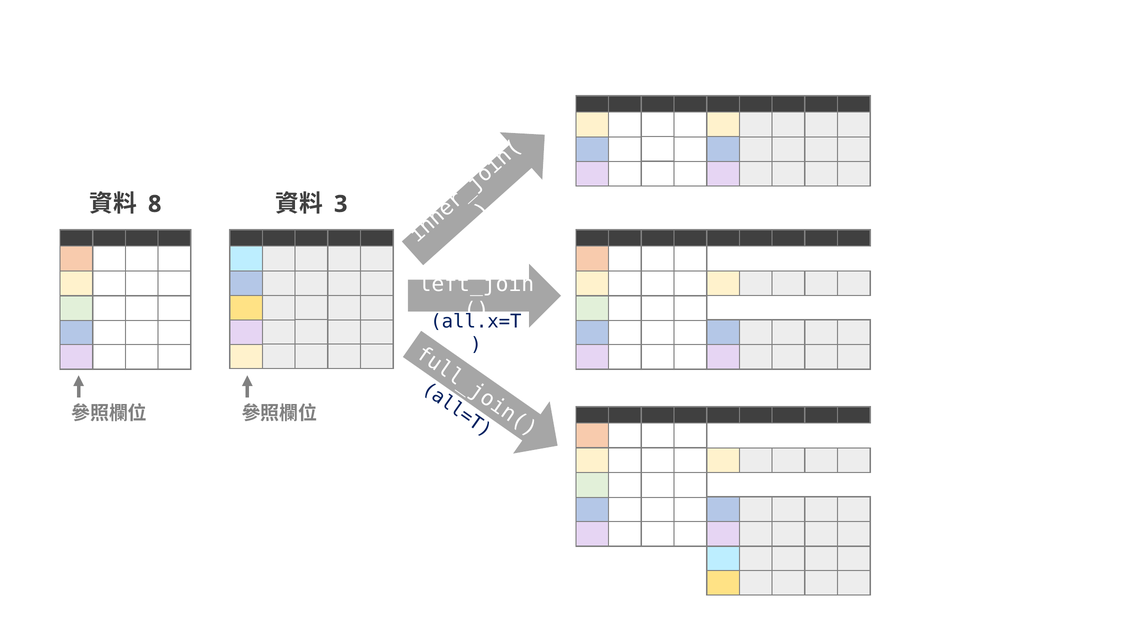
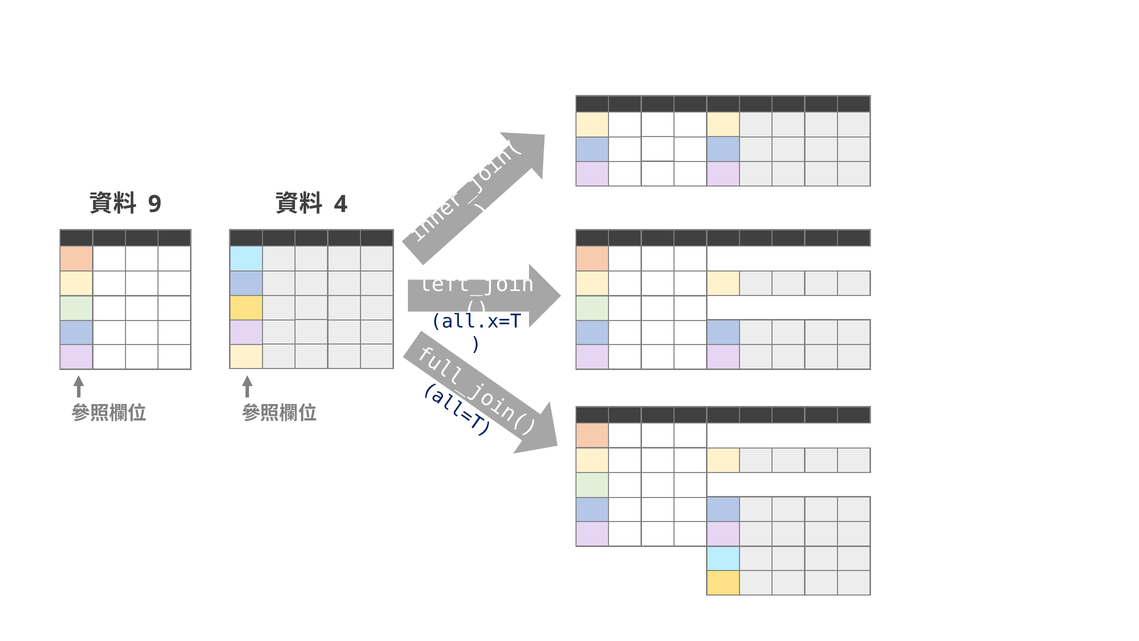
8: 8 -> 9 (155, 204)
3: 3 -> 4 (341, 204)
